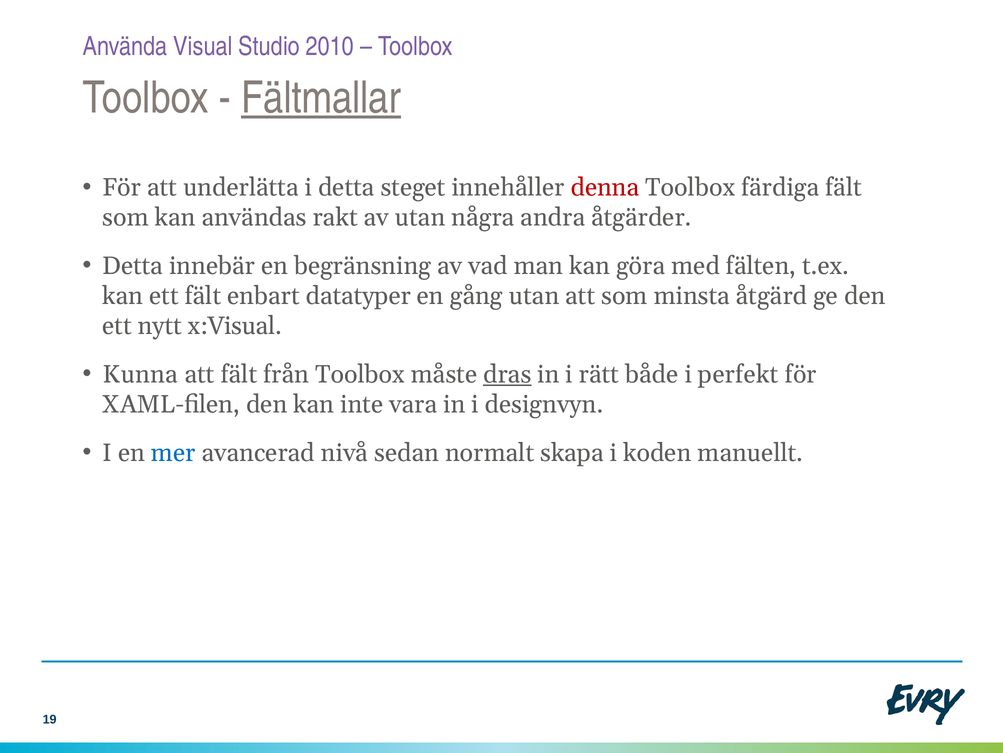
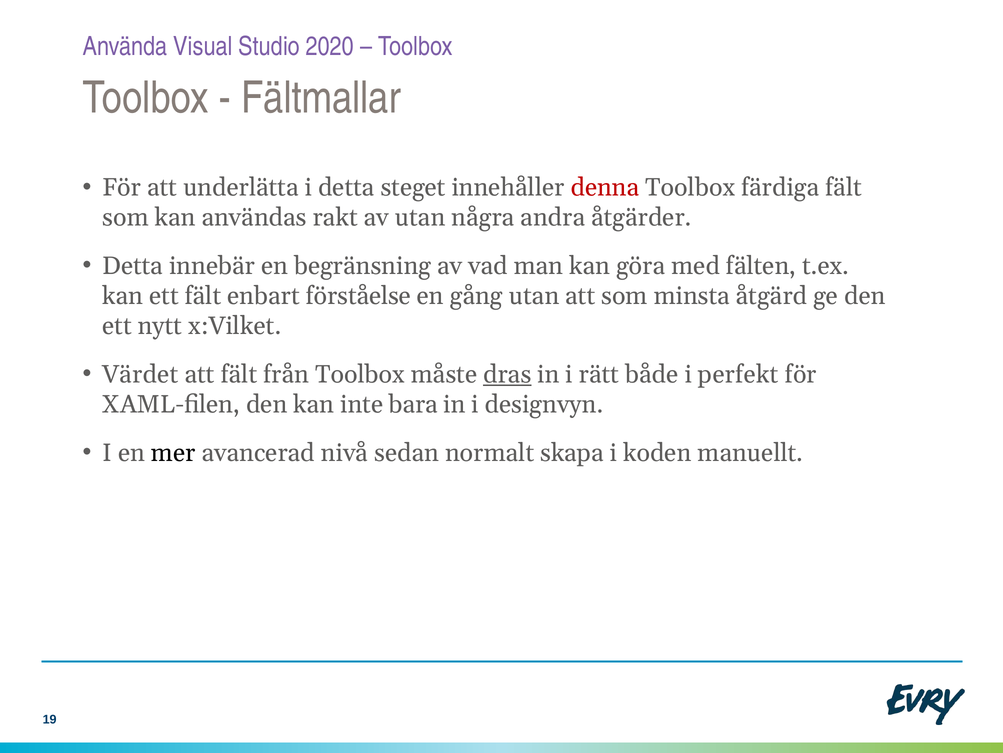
2010: 2010 -> 2020 (330, 46)
Fältmallar underline: present -> none (321, 98)
datatyper: datatyper -> förståelse (358, 296)
x:Visual: x:Visual -> x:Vilket (235, 326)
Kunna: Kunna -> Värdet (140, 374)
vara: vara -> bara (413, 404)
mer colour: blue -> black (173, 452)
